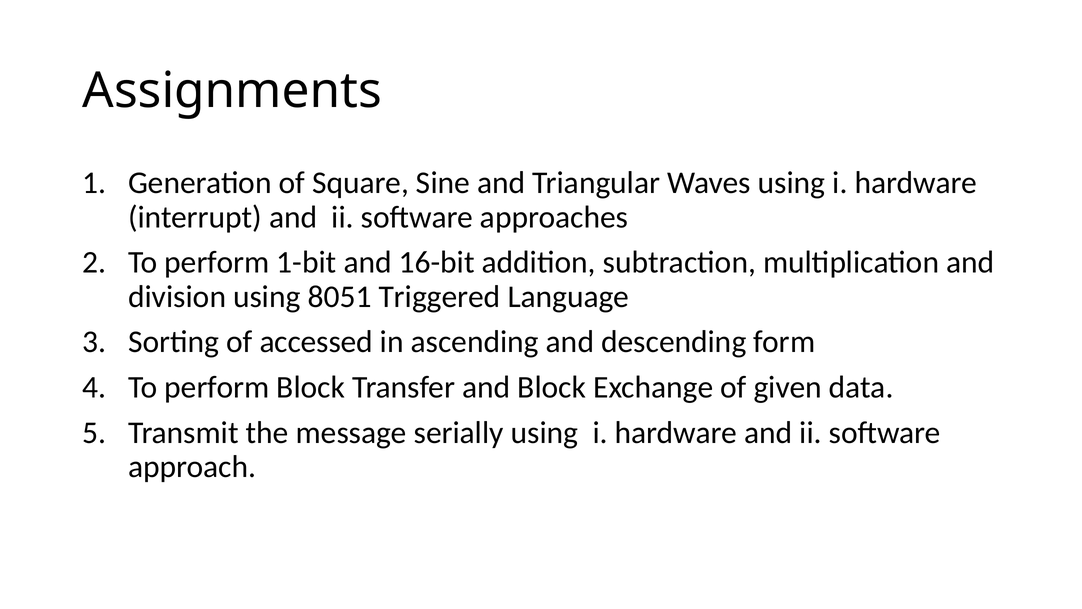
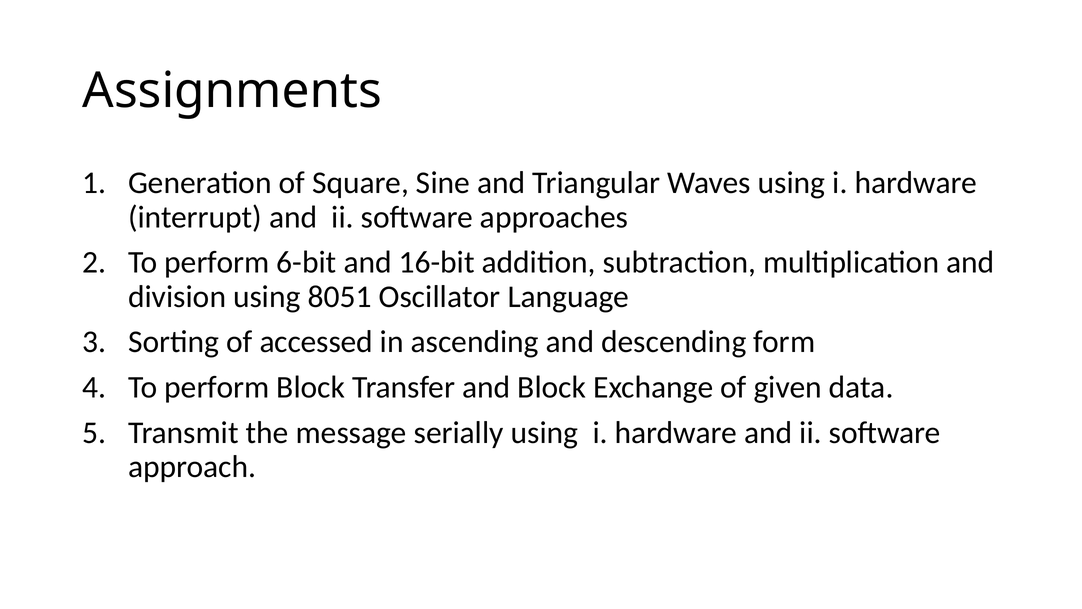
1-bit: 1-bit -> 6-bit (306, 262)
Triggered: Triggered -> Oscillator (440, 296)
